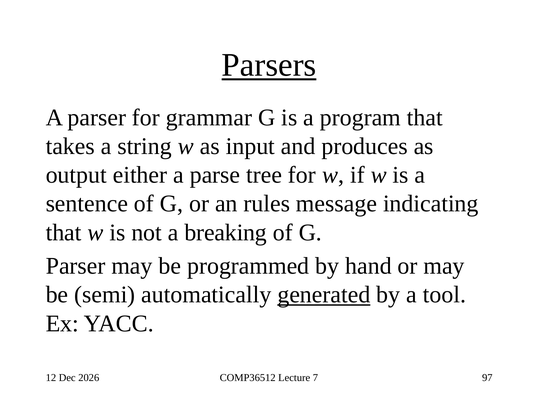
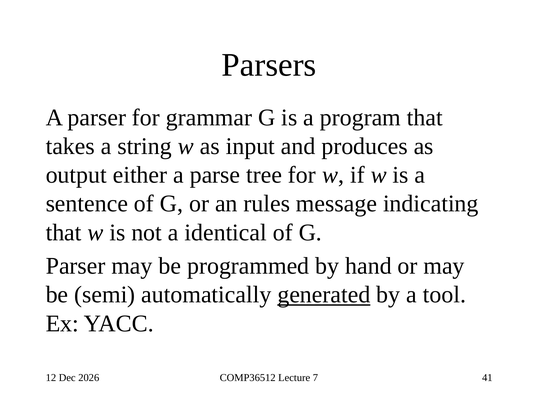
Parsers underline: present -> none (269, 65)
breaking: breaking -> identical (226, 232)
97: 97 -> 41 (487, 377)
